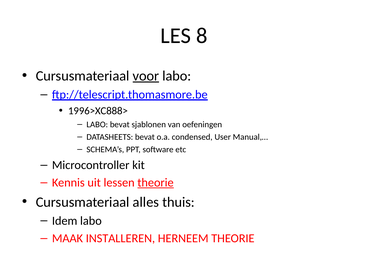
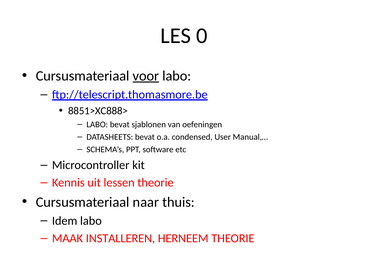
8: 8 -> 0 (202, 36)
1996>XC888>: 1996>XC888> -> 8851>XC888> (98, 111)
theorie underline: present -> none (156, 183)
alles: alles -> naar (146, 202)
